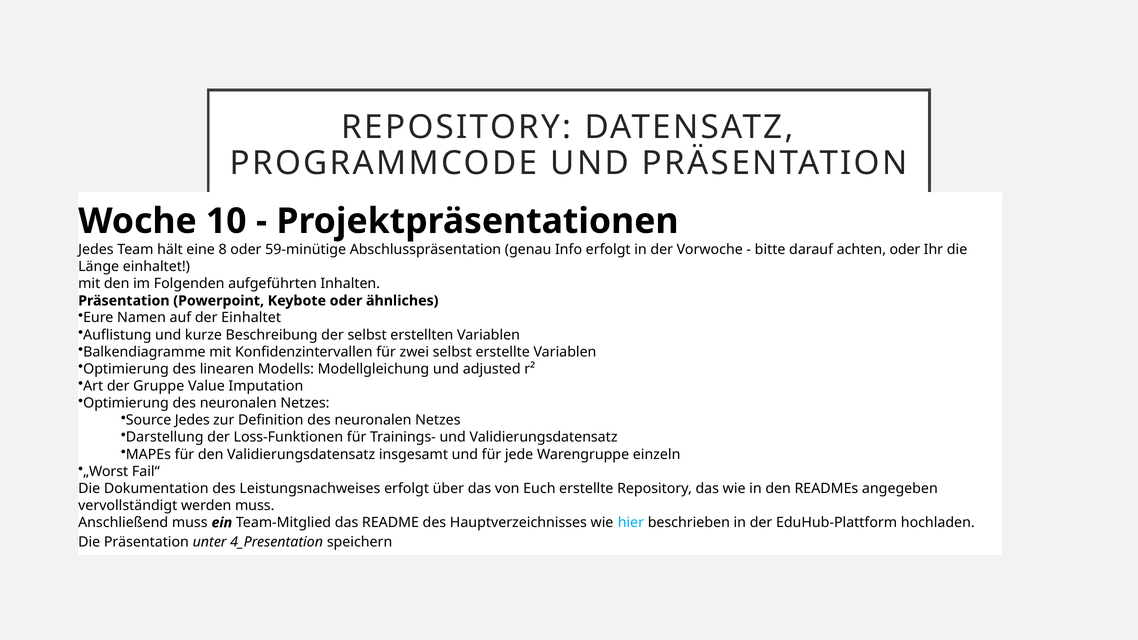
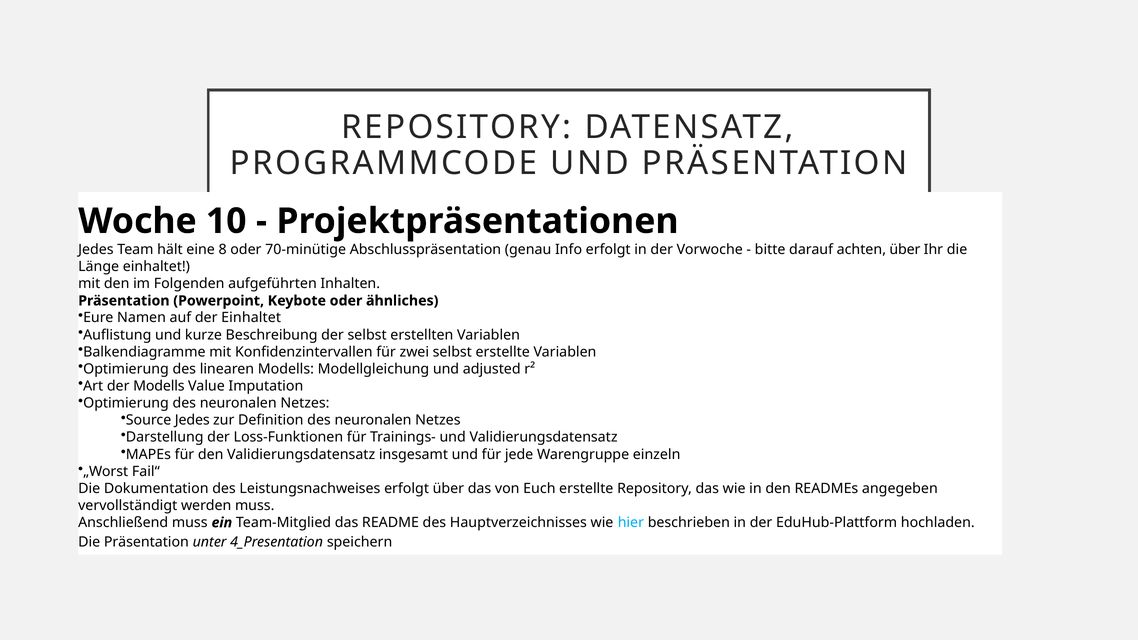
59-minütige: 59-minütige -> 70-minütige (306, 250)
achten oder: oder -> über (905, 250)
der Gruppe: Gruppe -> Modells (159, 386)
